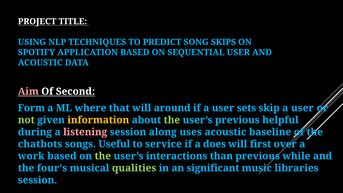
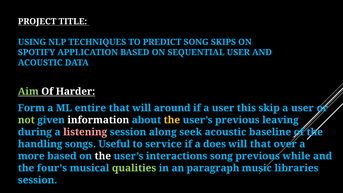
Aim colour: pink -> light green (28, 91)
Second: Second -> Harder (75, 91)
where: where -> entire (90, 108)
sets: sets -> this (246, 108)
information colour: yellow -> white (98, 120)
the colour: light green -> yellow (172, 120)
helpful: helpful -> leaving (280, 120)
uses: uses -> seek (191, 132)
chatbots: chatbots -> handling (40, 144)
will first: first -> that (260, 144)
work: work -> more (31, 156)
the colour: light green -> white (103, 156)
interactions than: than -> song (221, 156)
significant: significant -> paragraph (213, 168)
